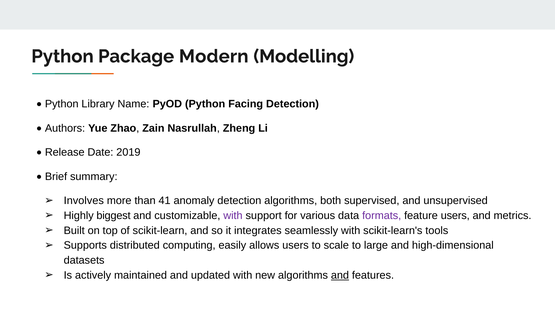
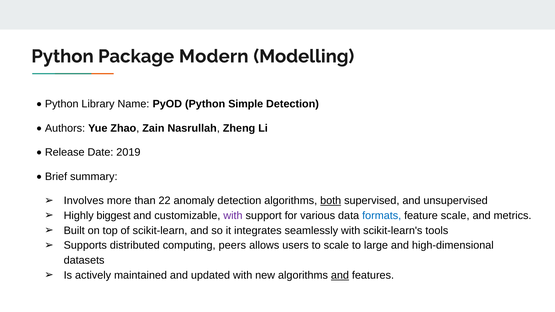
Facing: Facing -> Simple (246, 104)
41: 41 -> 22 (165, 201)
both underline: none -> present (331, 201)
formats colour: purple -> blue (382, 216)
feature users: users -> scale (455, 216)
easily: easily -> peers (232, 246)
